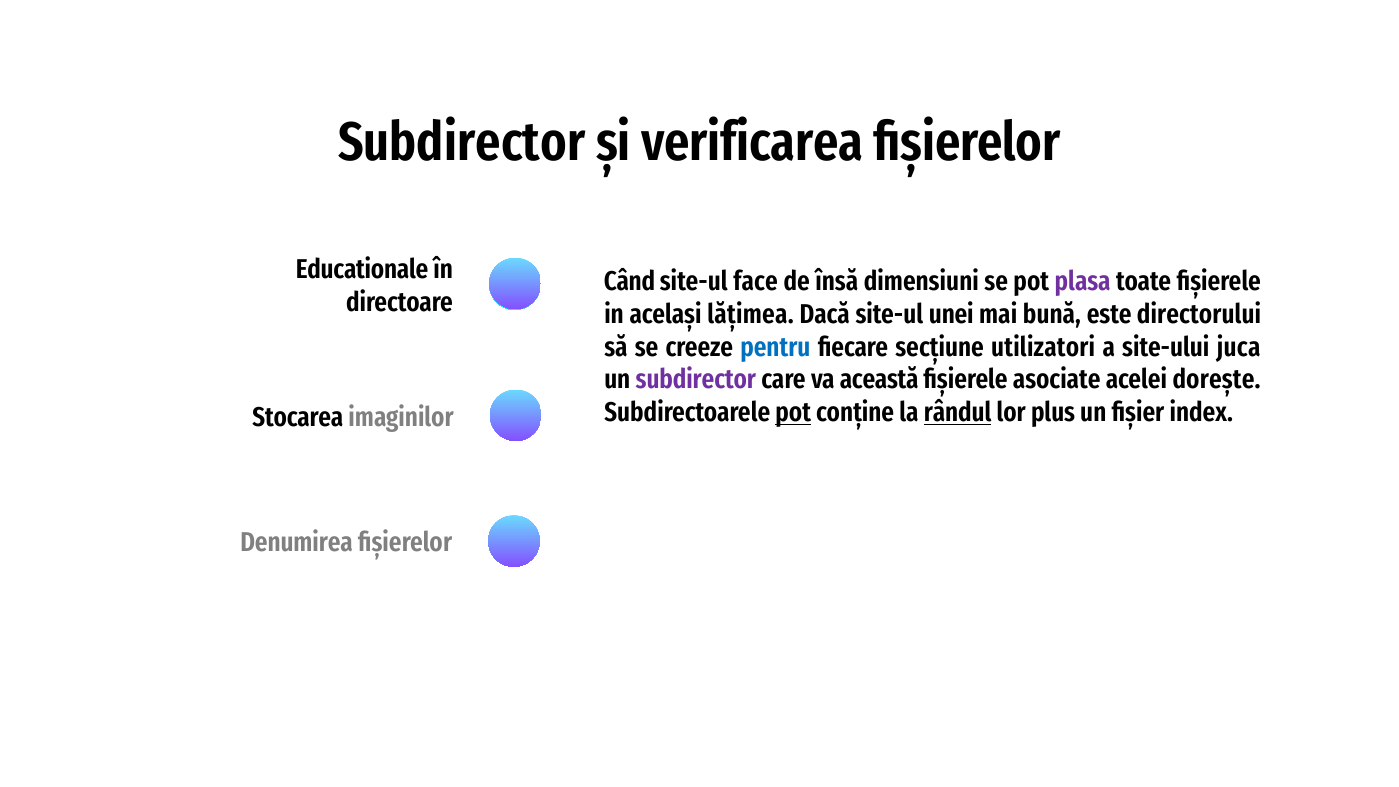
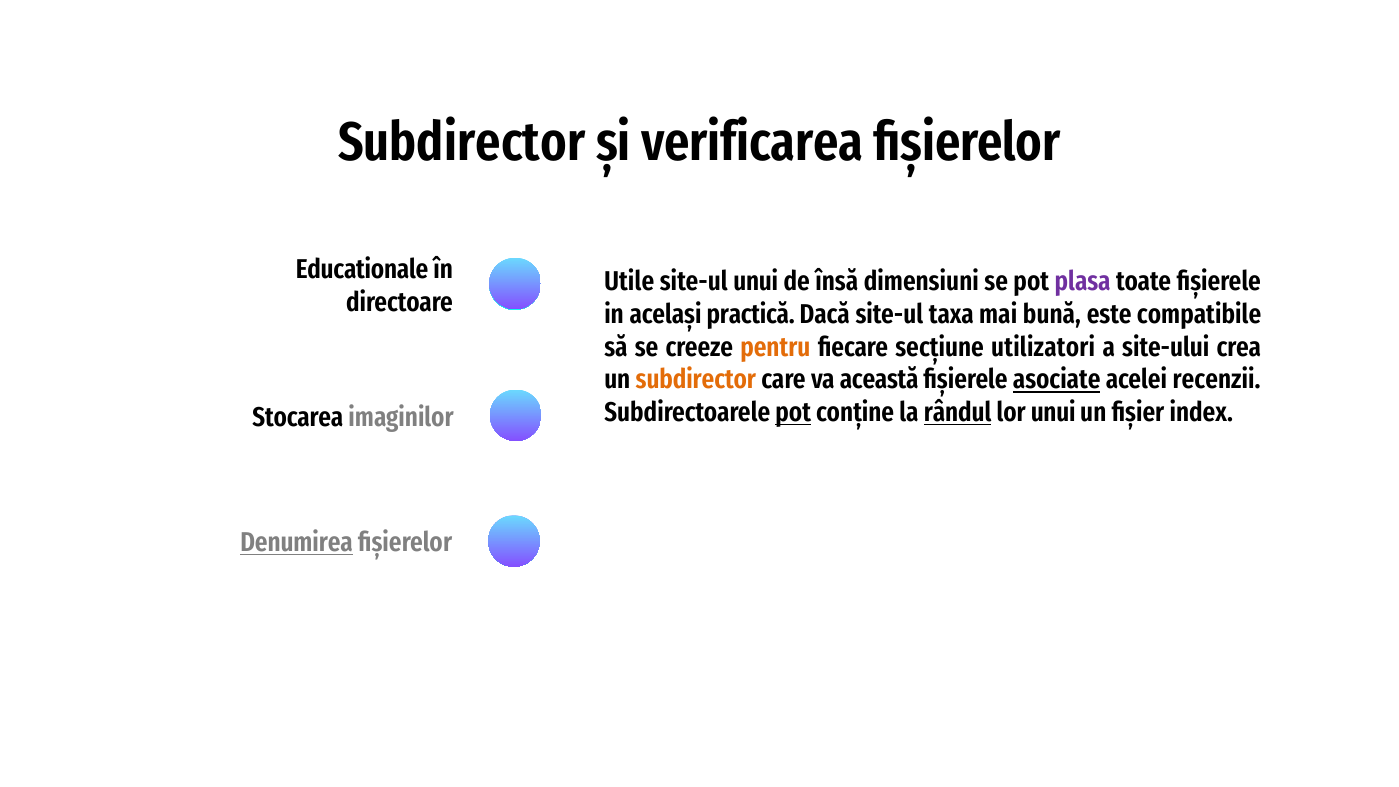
Când: Când -> Utile (629, 282)
site-ul face: face -> unui (756, 282)
lățimea: lățimea -> practică (751, 315)
unei: unei -> taxa (951, 315)
directorului: directorului -> compatibile (1199, 315)
pentru colour: blue -> orange (775, 347)
juca: juca -> crea (1239, 347)
subdirector colour: purple -> orange (696, 380)
asociate underline: none -> present (1057, 380)
dorește: dorește -> recenzii (1217, 380)
lor plus: plus -> unui (1053, 413)
Denumirea underline: none -> present (296, 543)
